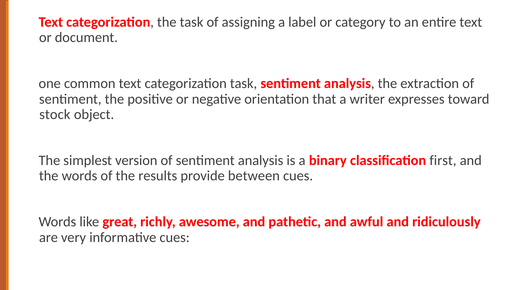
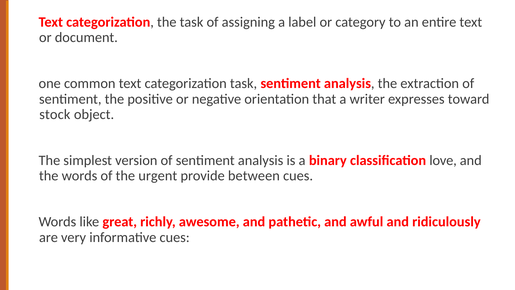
first: first -> love (443, 160)
results: results -> urgent (158, 176)
